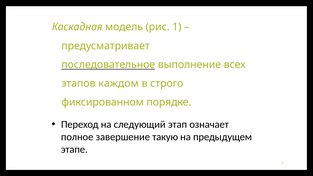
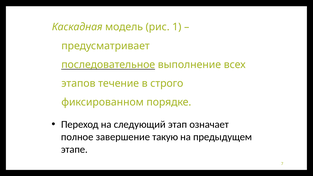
каждом: каждом -> течение (119, 83)
